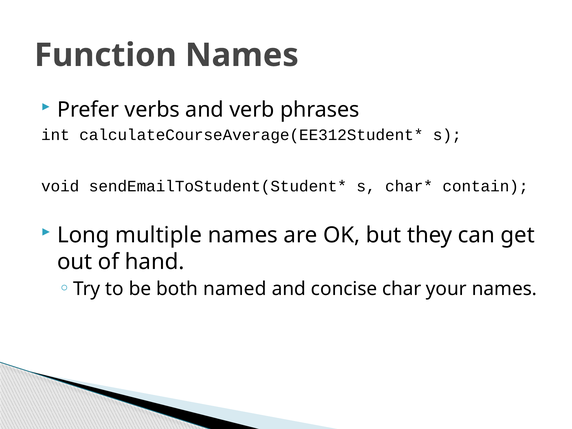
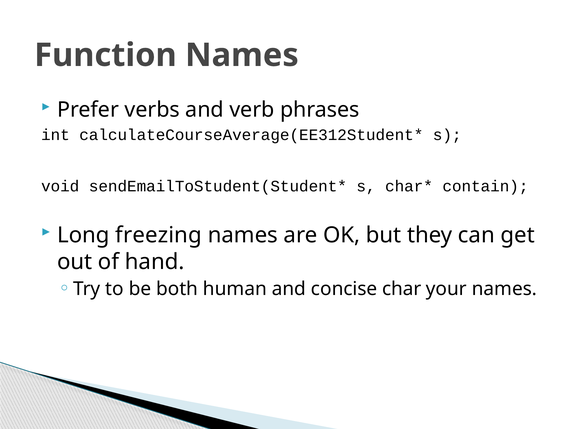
multiple: multiple -> freezing (159, 235)
named: named -> human (235, 289)
